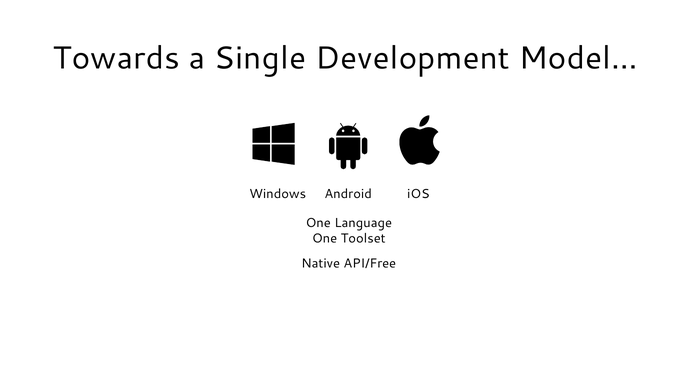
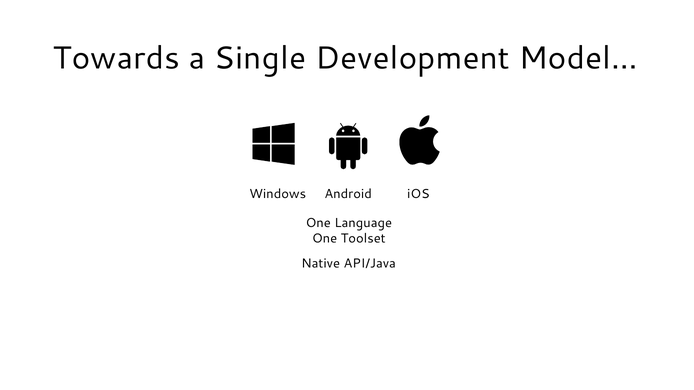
API/Free: API/Free -> API/Java (370, 264)
